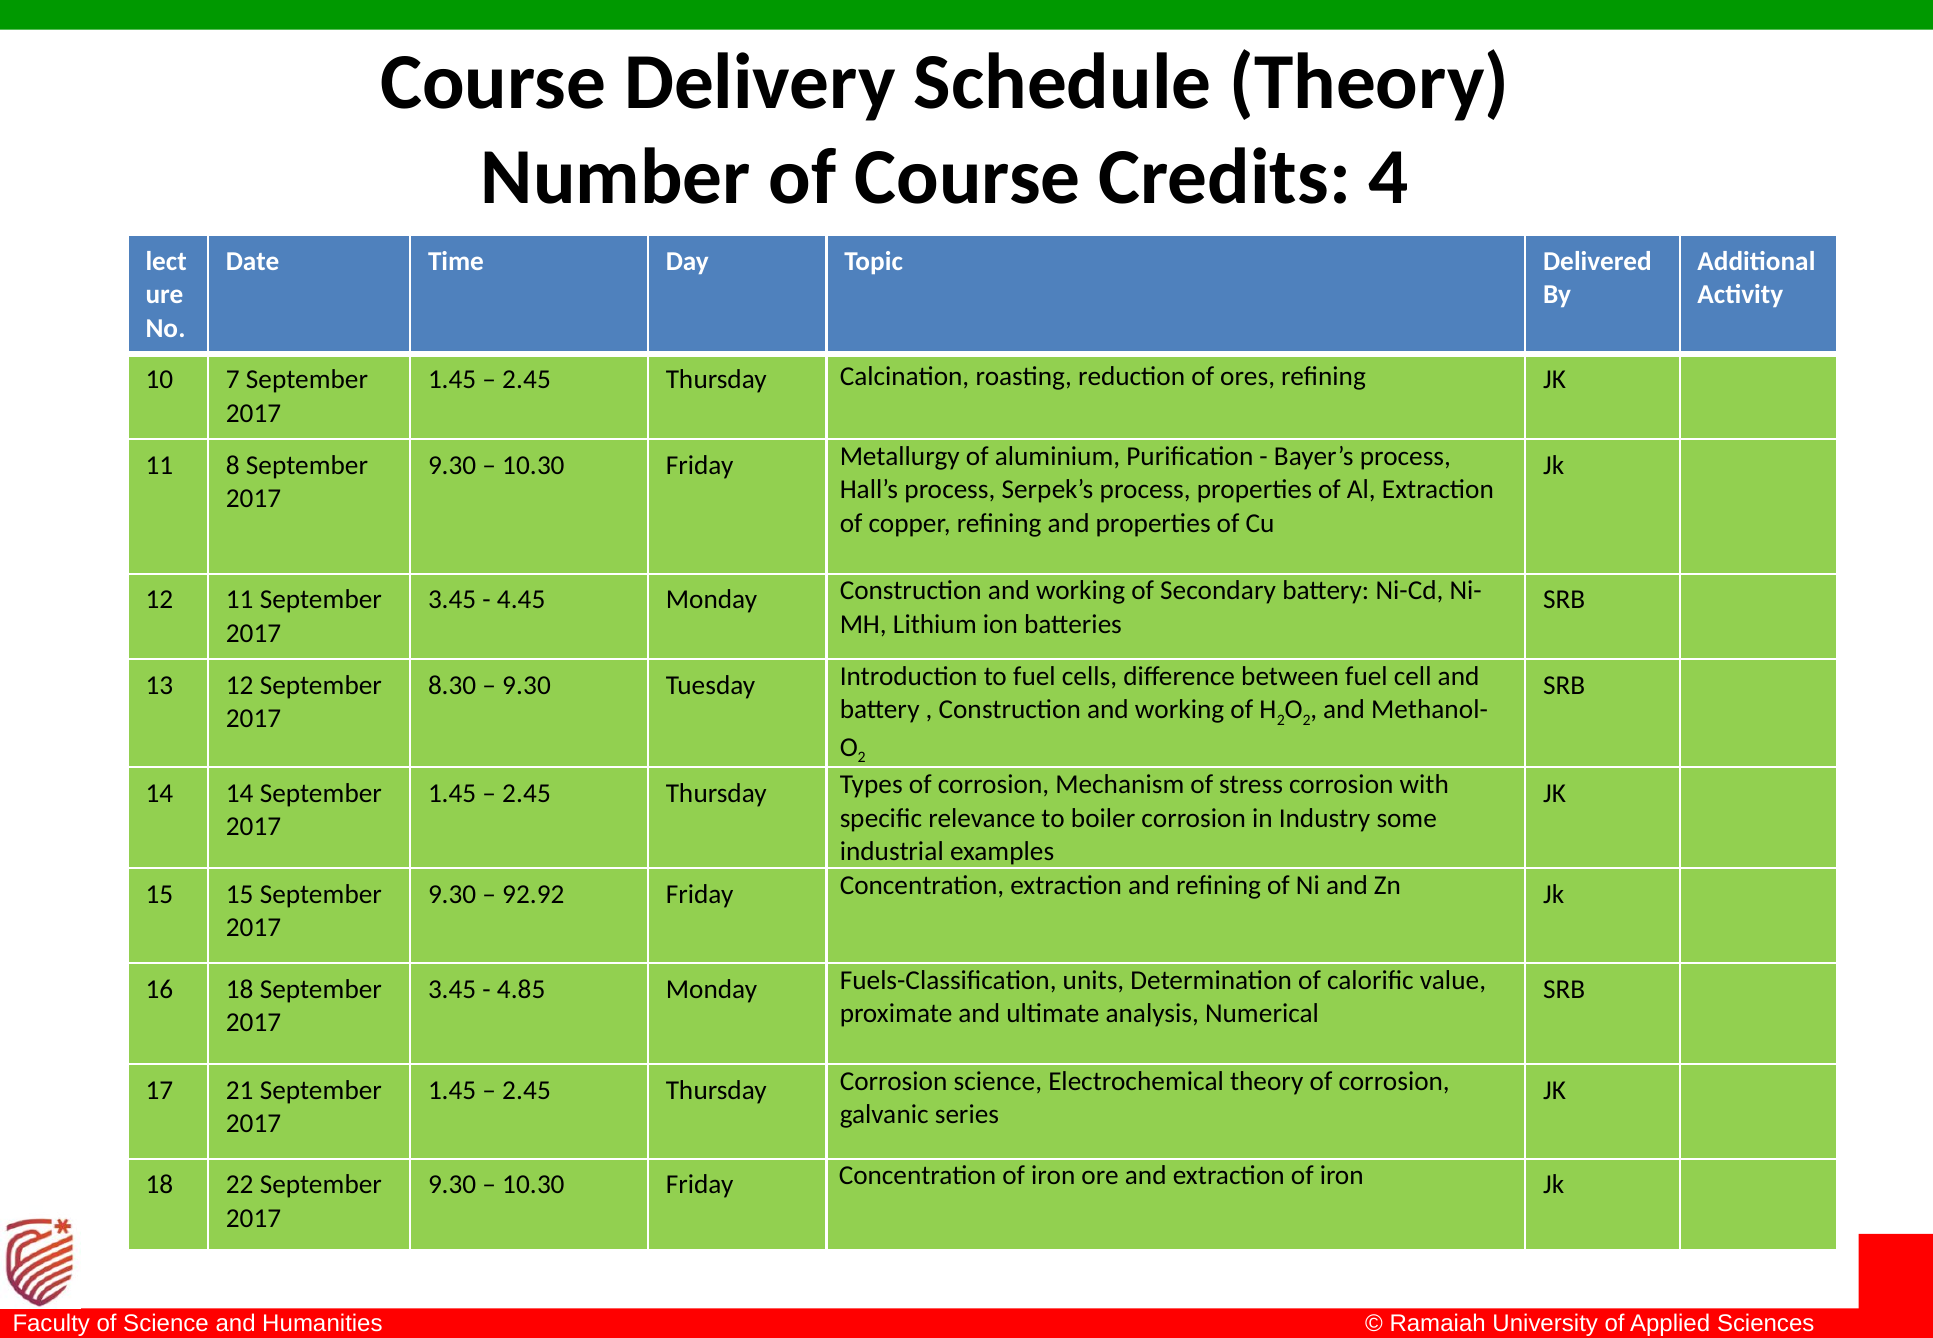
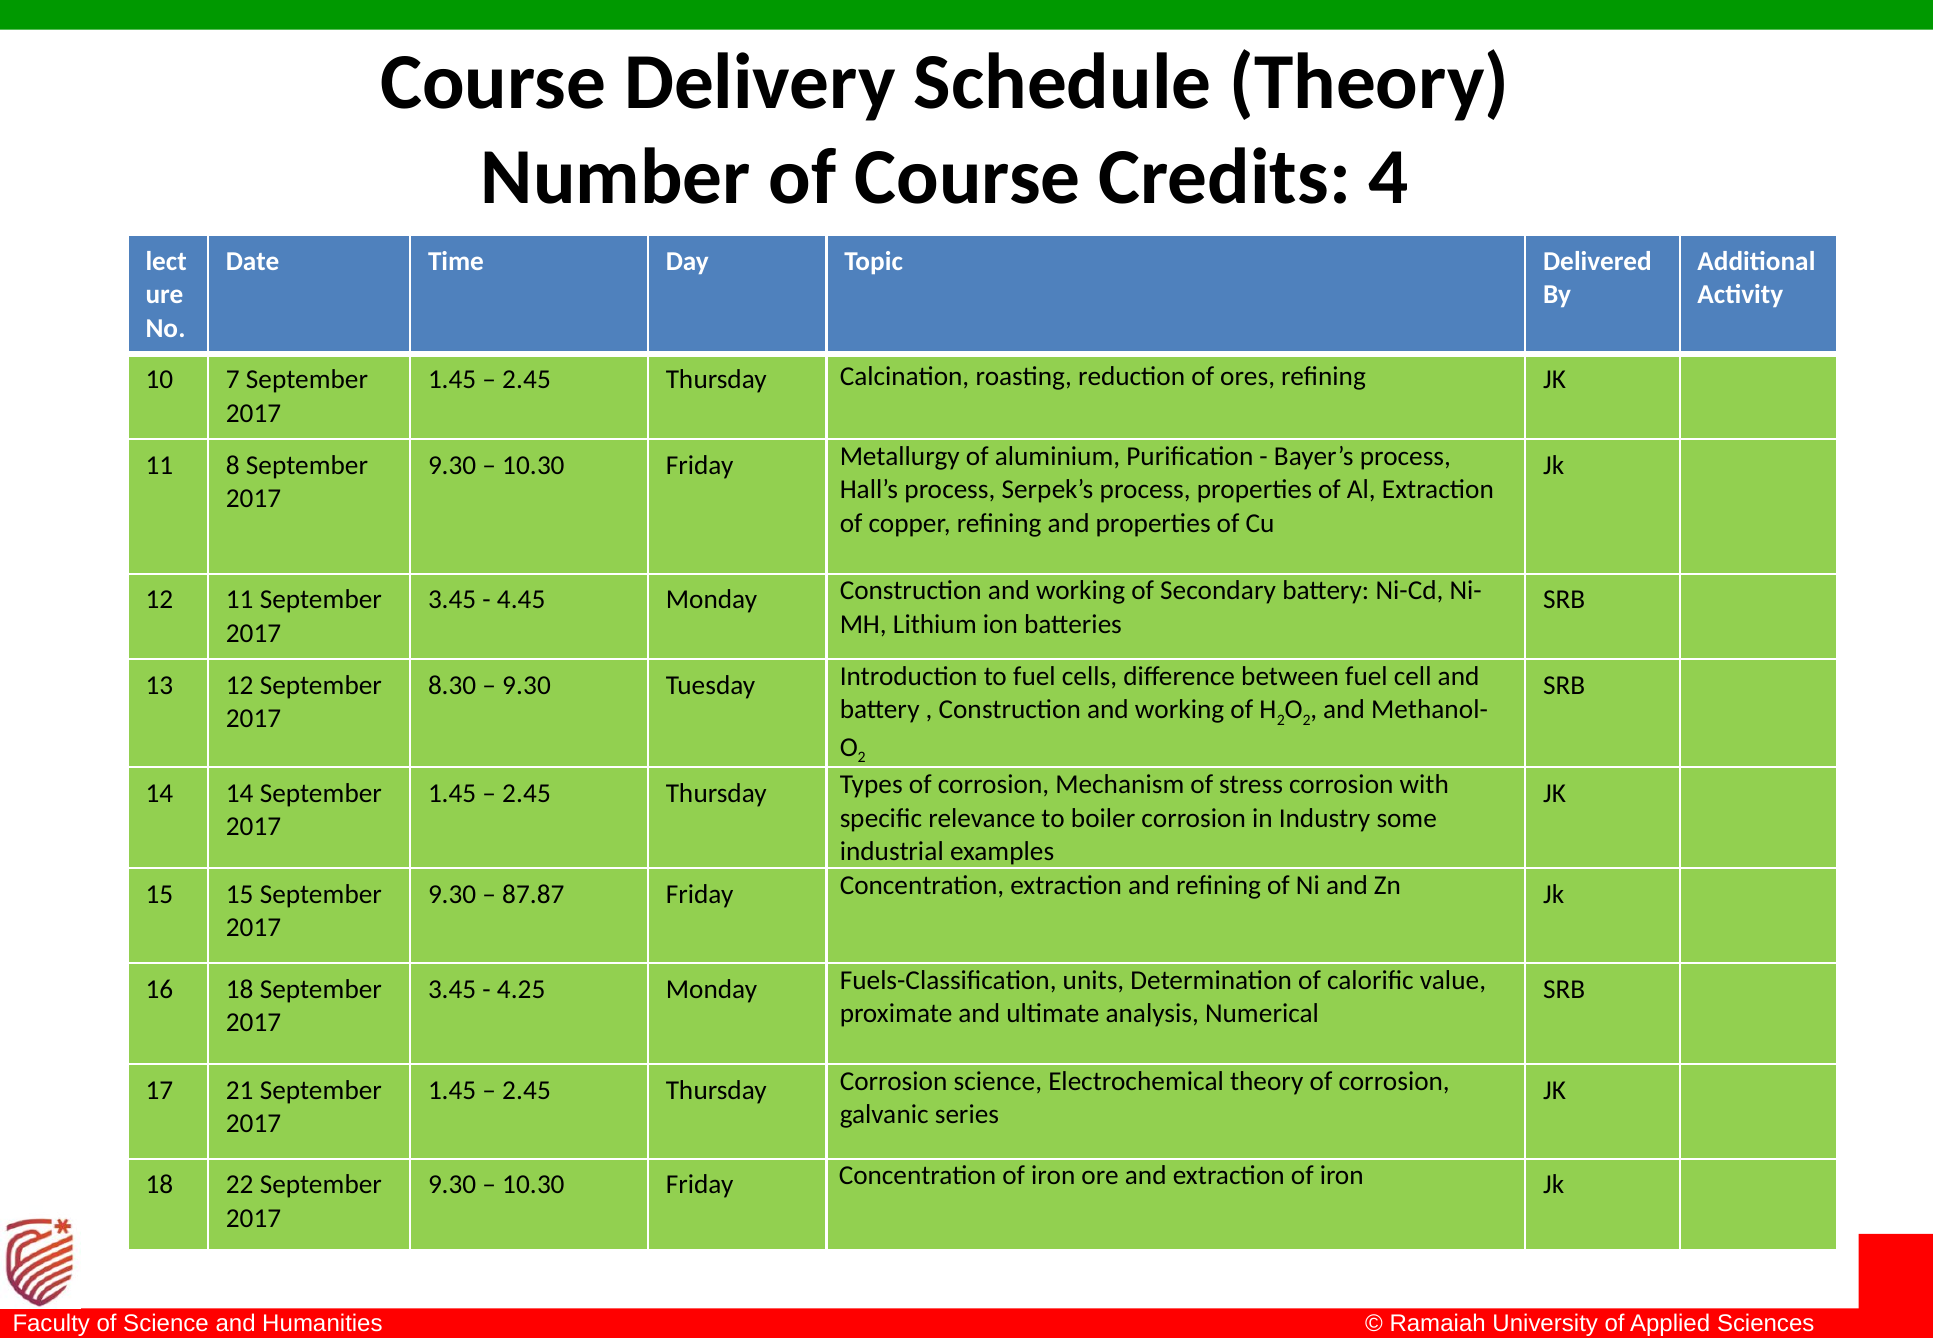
92.92: 92.92 -> 87.87 (533, 894)
4.85: 4.85 -> 4.25 (521, 989)
